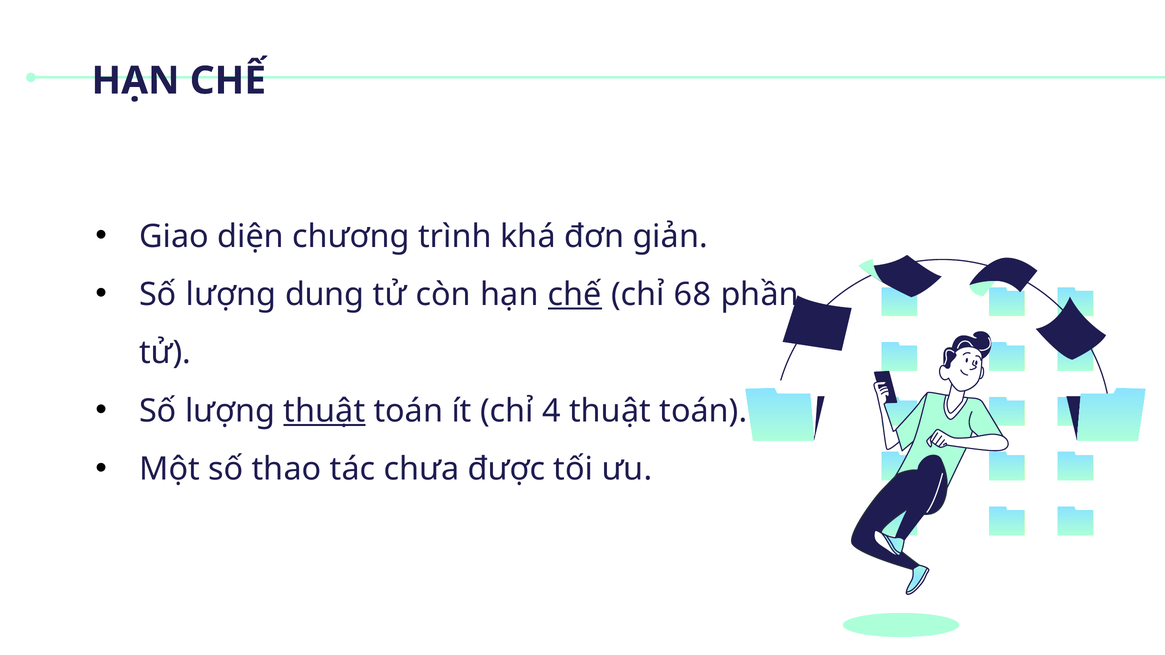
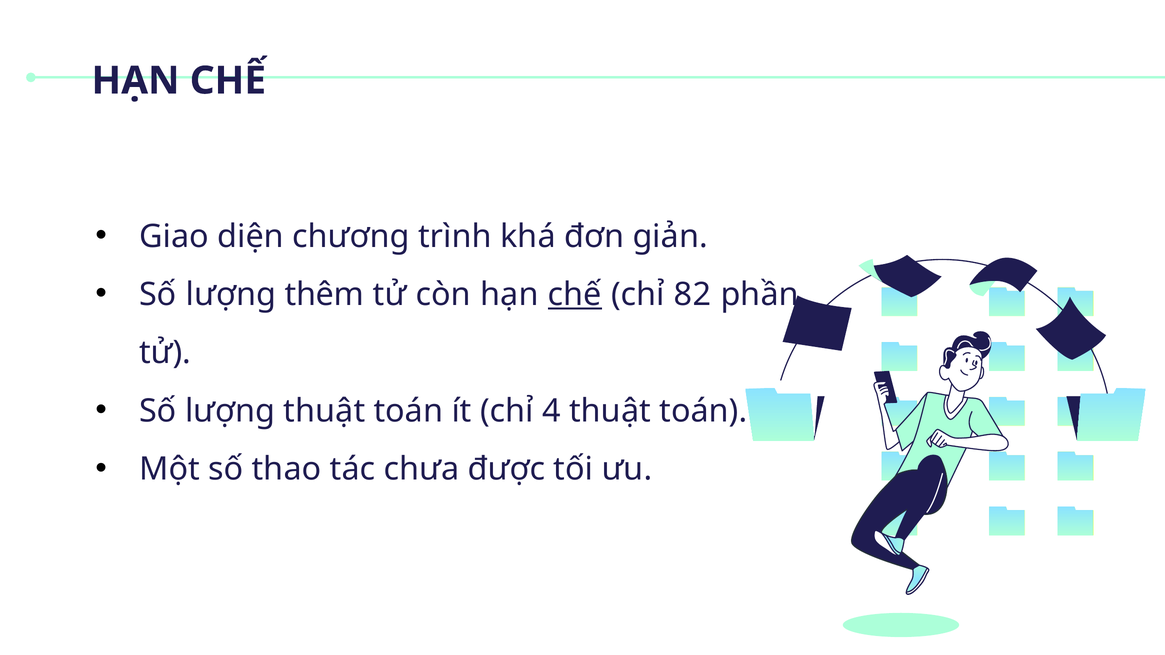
dung: dung -> thêm (325, 295)
68: 68 -> 82 (693, 295)
thuật underline: present -> none (324, 411)
